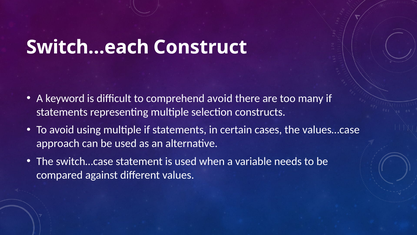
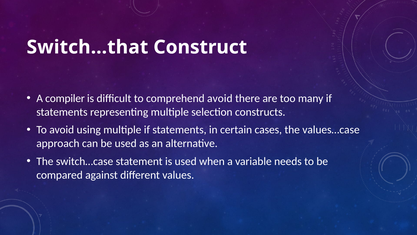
Switch…each: Switch…each -> Switch…that (87, 47)
keyword: keyword -> compiler (65, 98)
